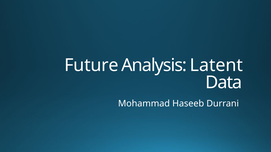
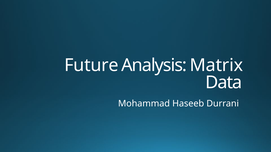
Latent: Latent -> Matrix (216, 65)
